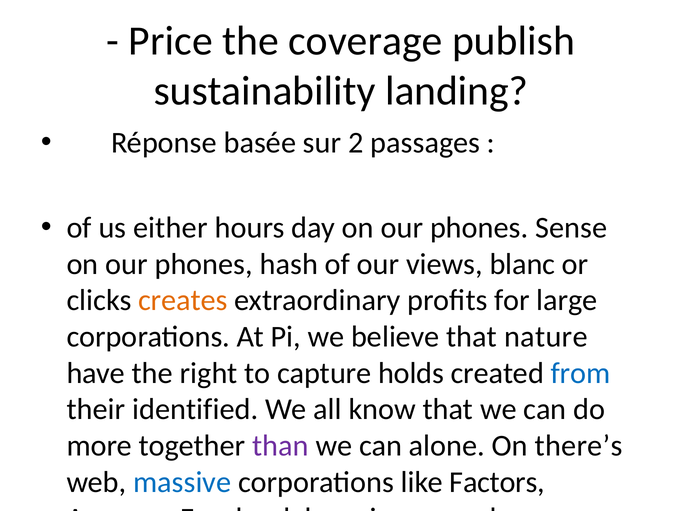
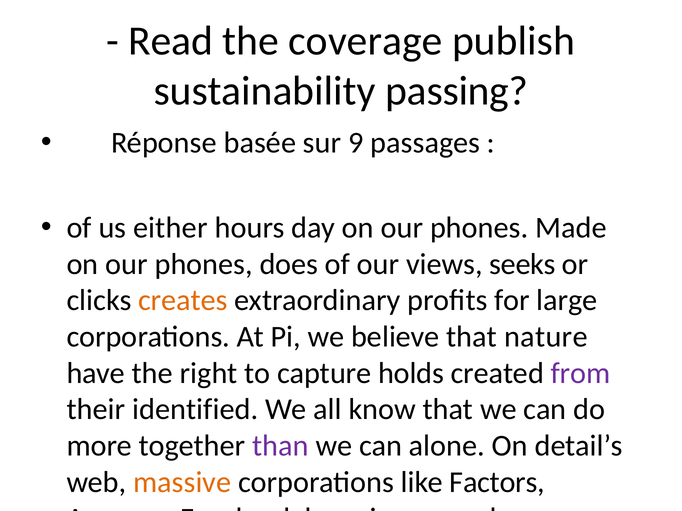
Price: Price -> Read (171, 41)
sustainability landing: landing -> passing (457, 91)
2: 2 -> 9 (356, 143)
Sense: Sense -> Made (571, 228)
hash: hash -> does (289, 264)
blanc: blanc -> seeks (522, 264)
from colour: blue -> purple (581, 374)
there’s: there’s -> detail’s (579, 446)
massive colour: blue -> orange (182, 483)
